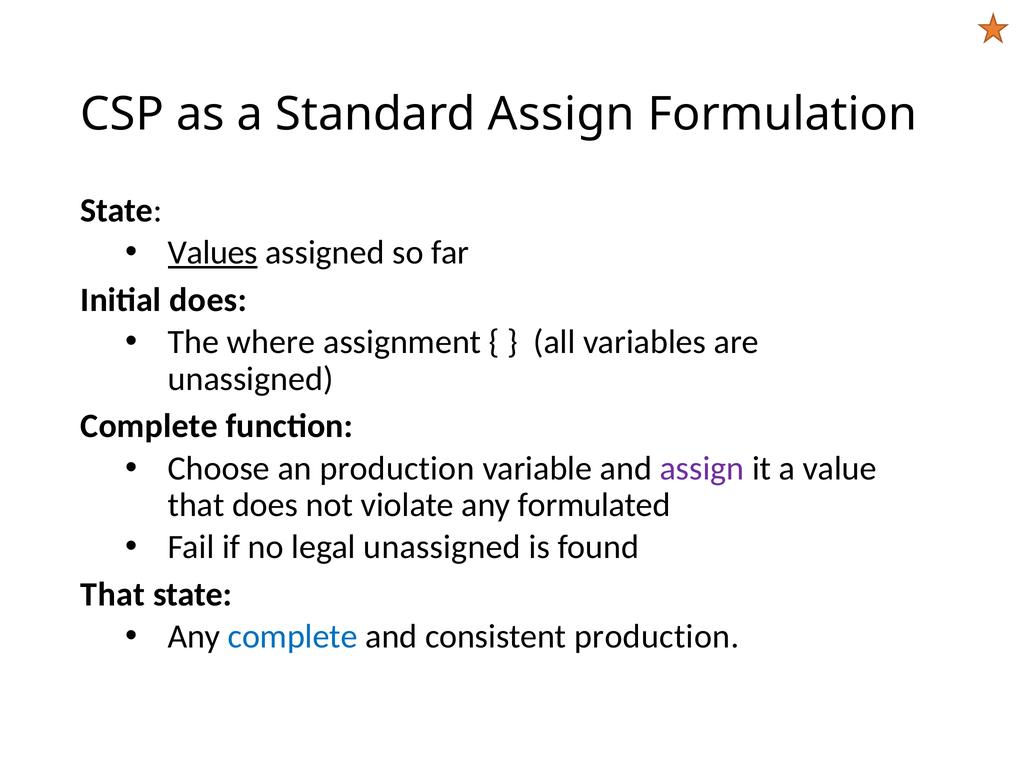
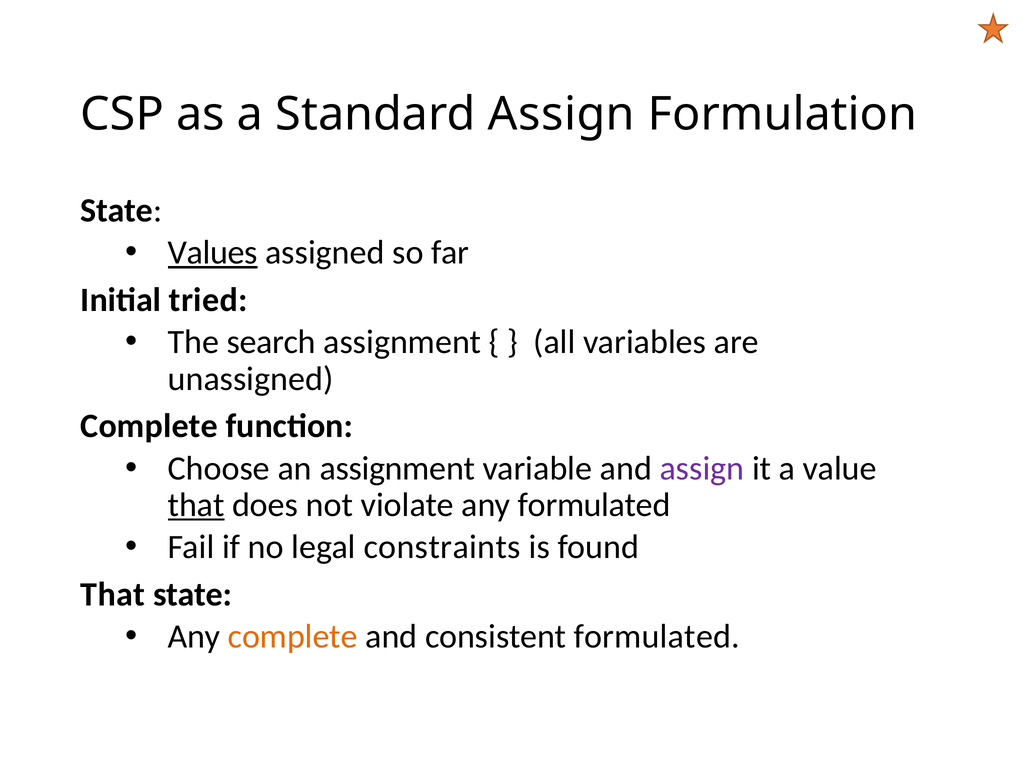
Initial does: does -> tried (208, 300)
where: where -> search (271, 342)
an production: production -> assignment (397, 469)
that underline: none -> present (196, 505)
legal unassigned: unassigned -> constraints (442, 547)
complete colour: blue -> orange (293, 637)
consistent production: production -> formulated (657, 637)
